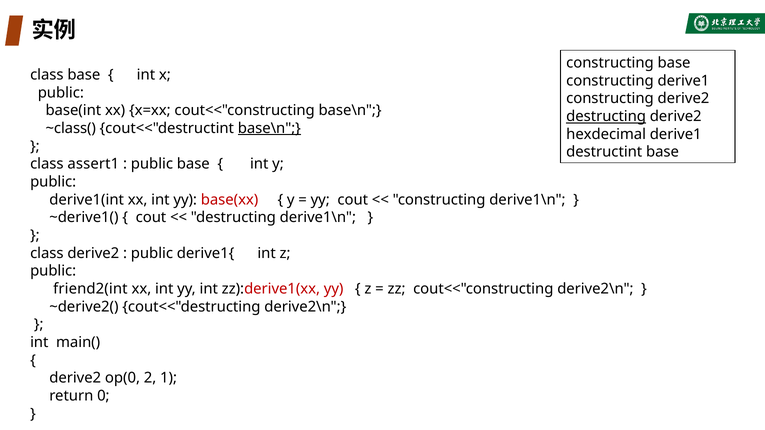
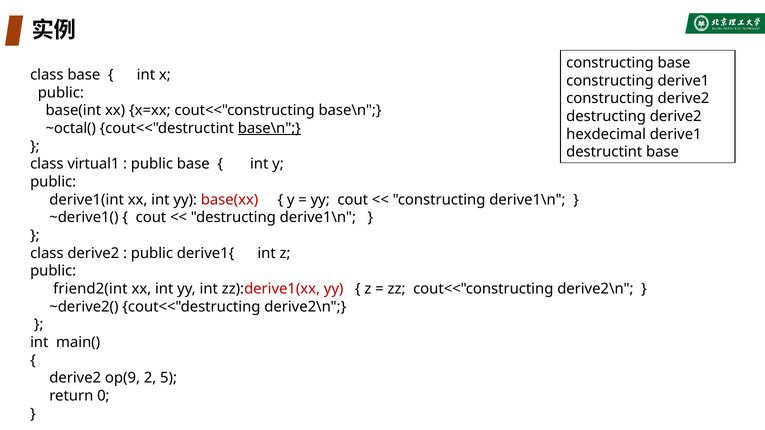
destructing underline: present -> none (606, 116)
~class(: ~class( -> ~octal( (71, 128)
assert1: assert1 -> virtual1 (93, 164)
op(0: op(0 -> op(9 (122, 378)
1: 1 -> 5 (169, 378)
